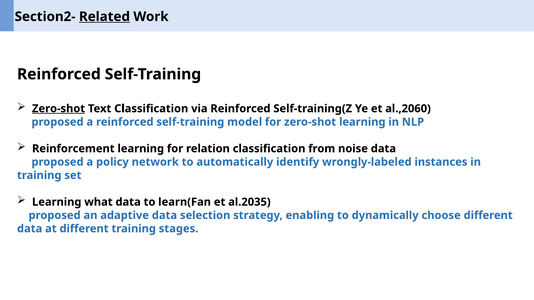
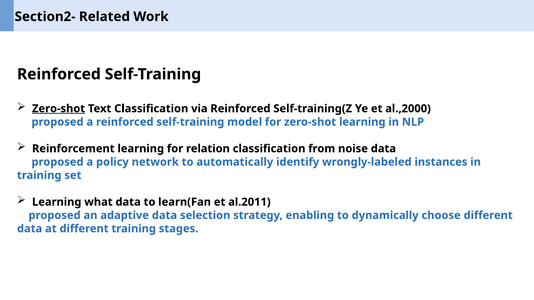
Related underline: present -> none (104, 17)
al.,2060: al.,2060 -> al.,2000 (408, 109)
al.2035: al.2035 -> al.2011 (249, 202)
